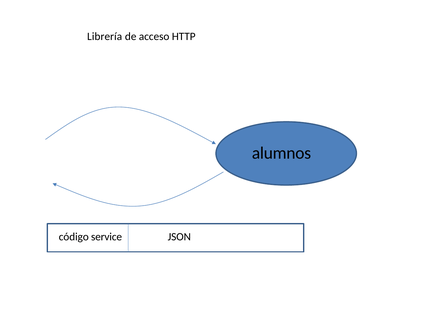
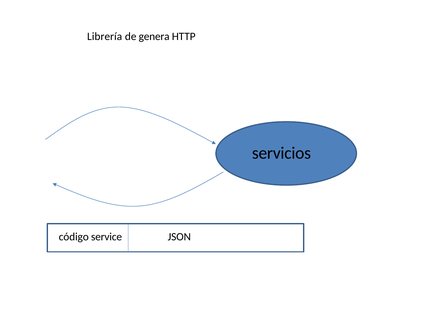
acceso: acceso -> genera (154, 36)
alumnos: alumnos -> servicios (281, 153)
